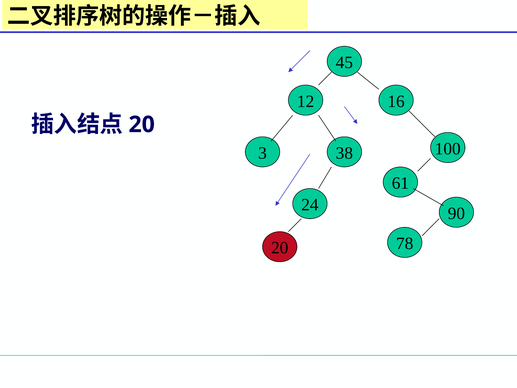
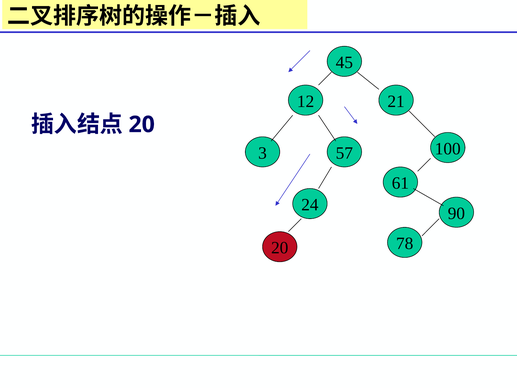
16: 16 -> 21 (396, 101)
38: 38 -> 57 (344, 153)
